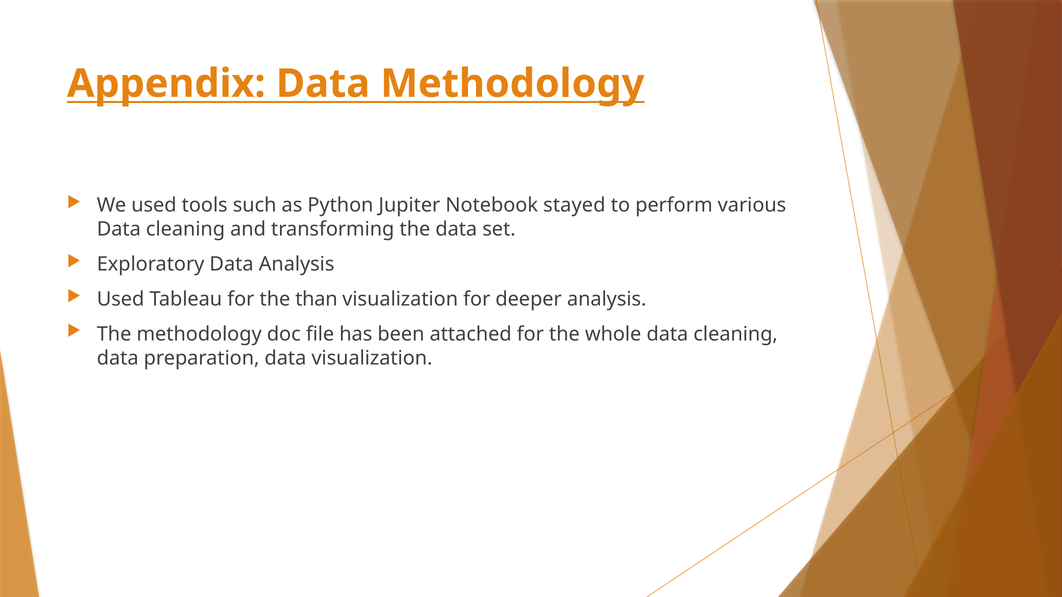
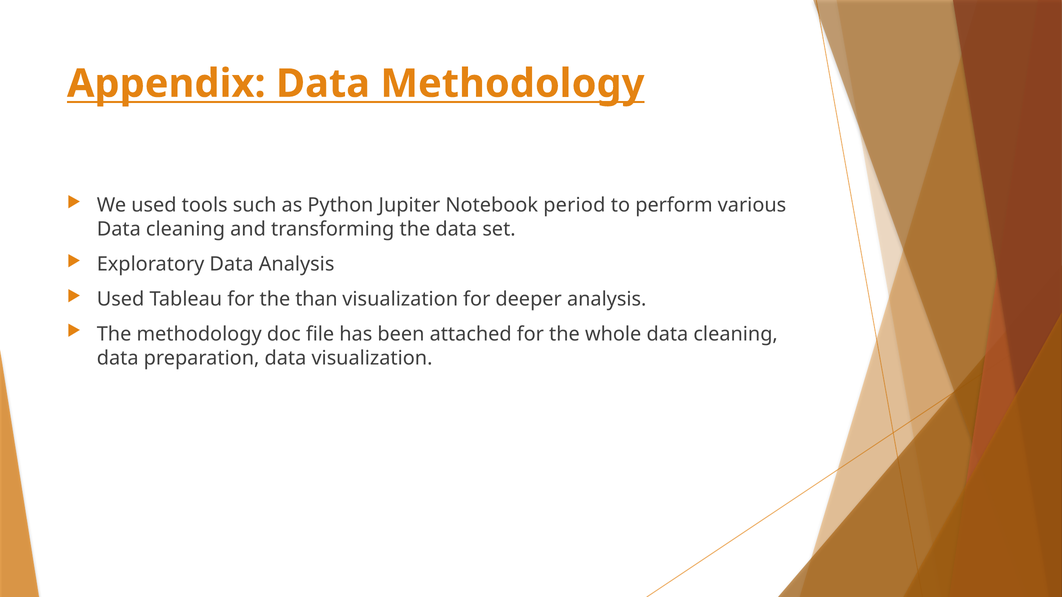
stayed: stayed -> period (574, 206)
